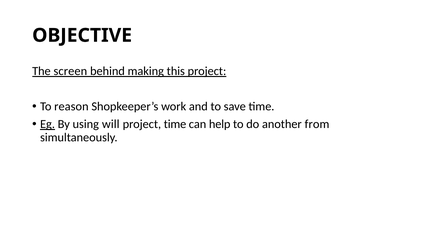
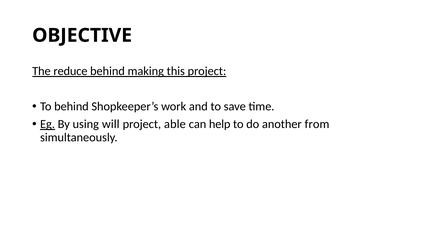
screen: screen -> reduce (70, 71)
To reason: reason -> behind (71, 107)
project time: time -> able (175, 124)
